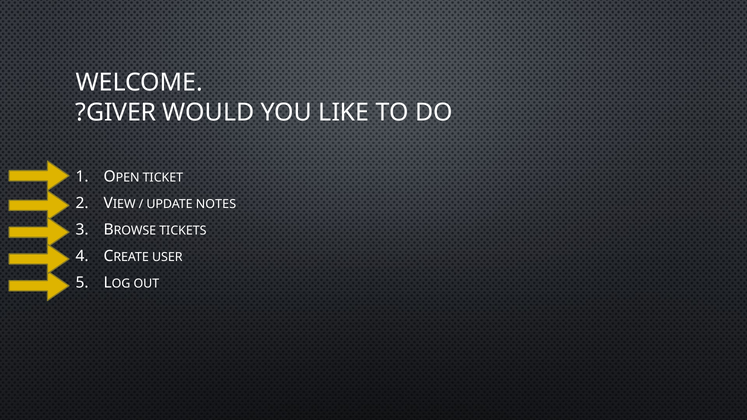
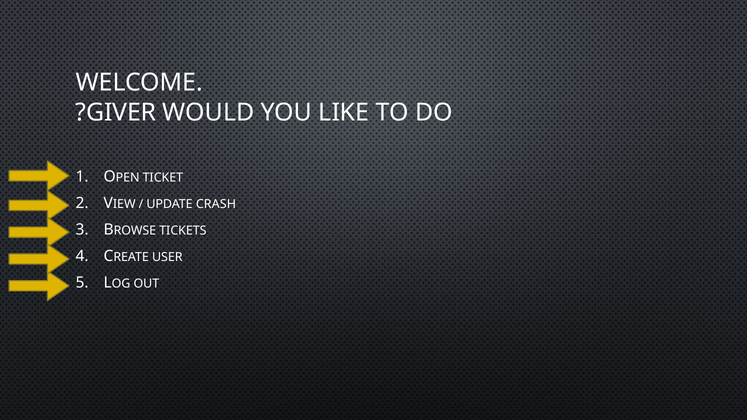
NOTES: NOTES -> CRASH (216, 204)
